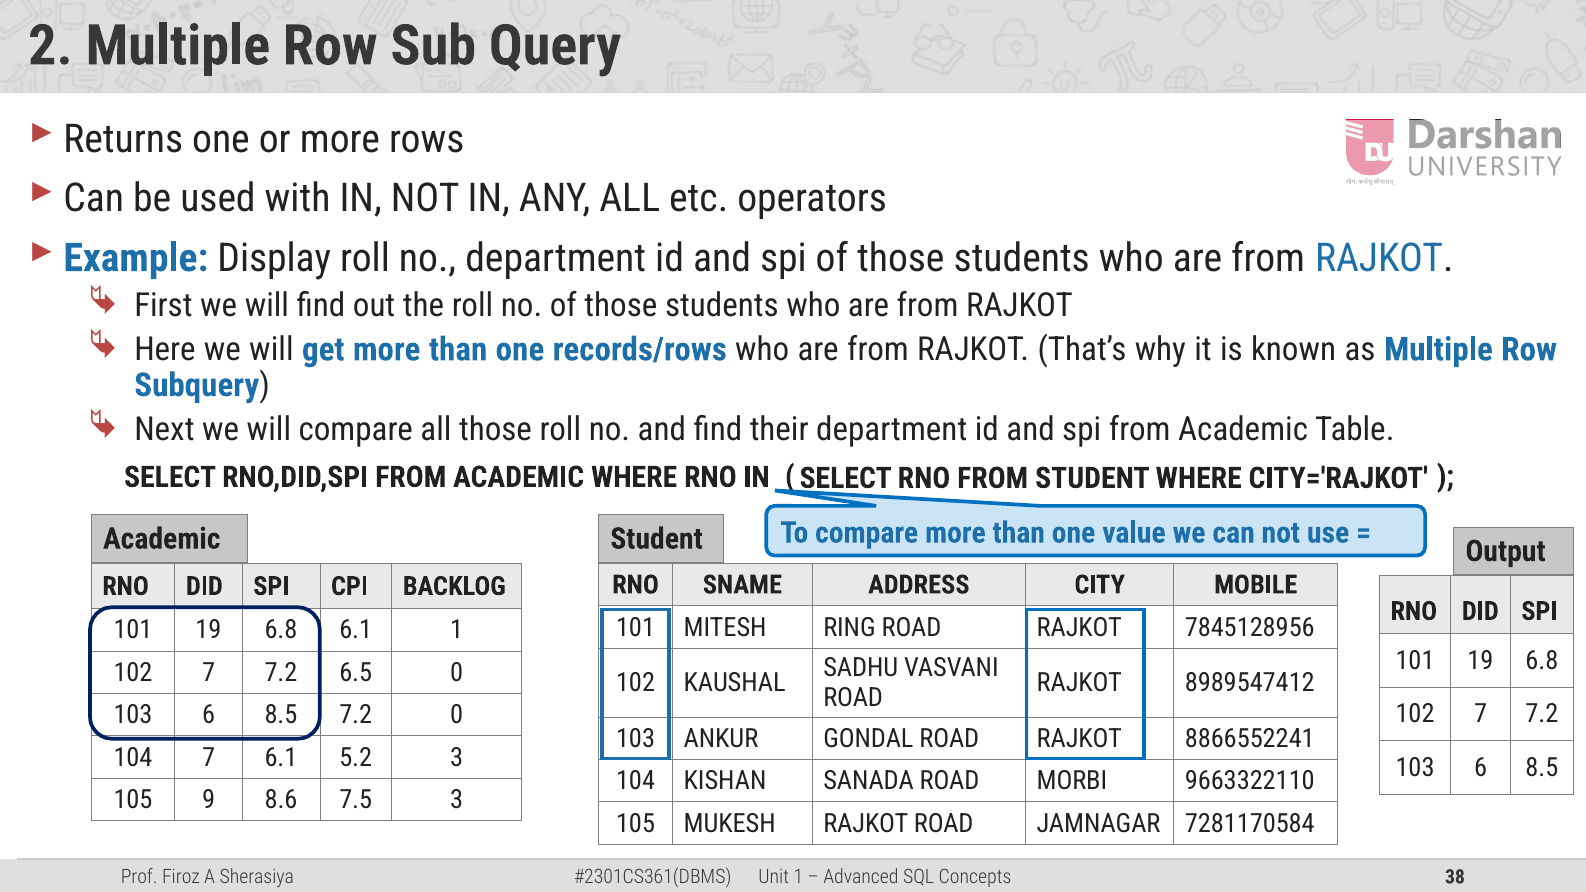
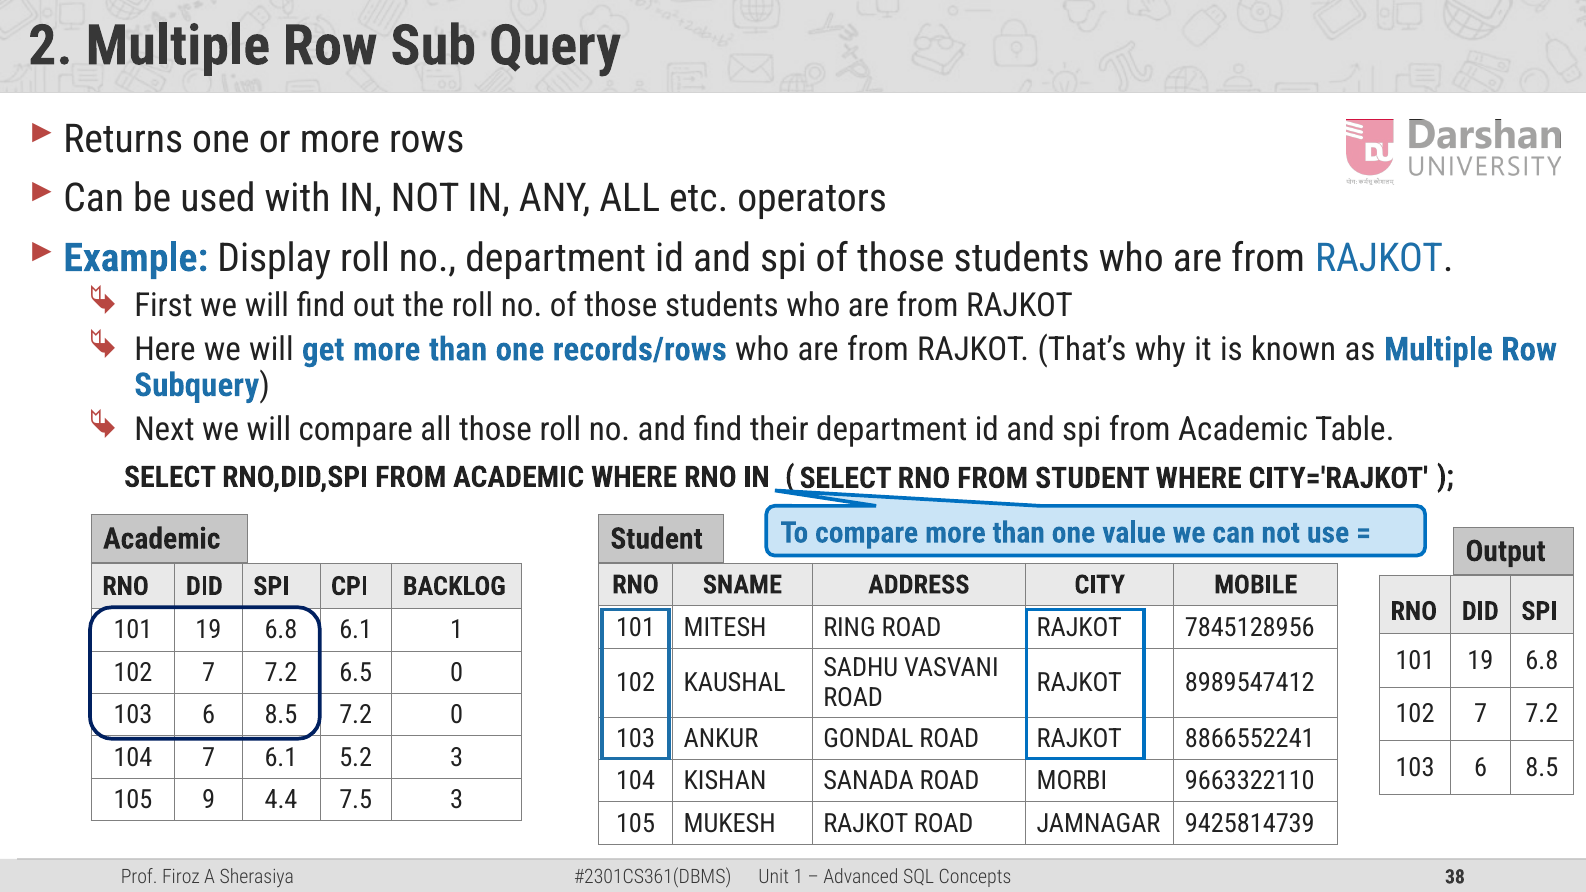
8.6: 8.6 -> 4.4 (281, 800)
7281170584: 7281170584 -> 9425814739 (1250, 823)
